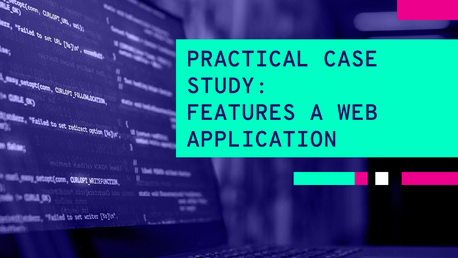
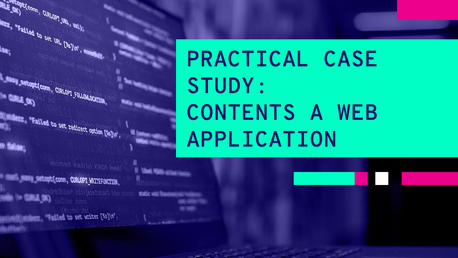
FEATURES: FEATURES -> CONTENTS (241, 112)
